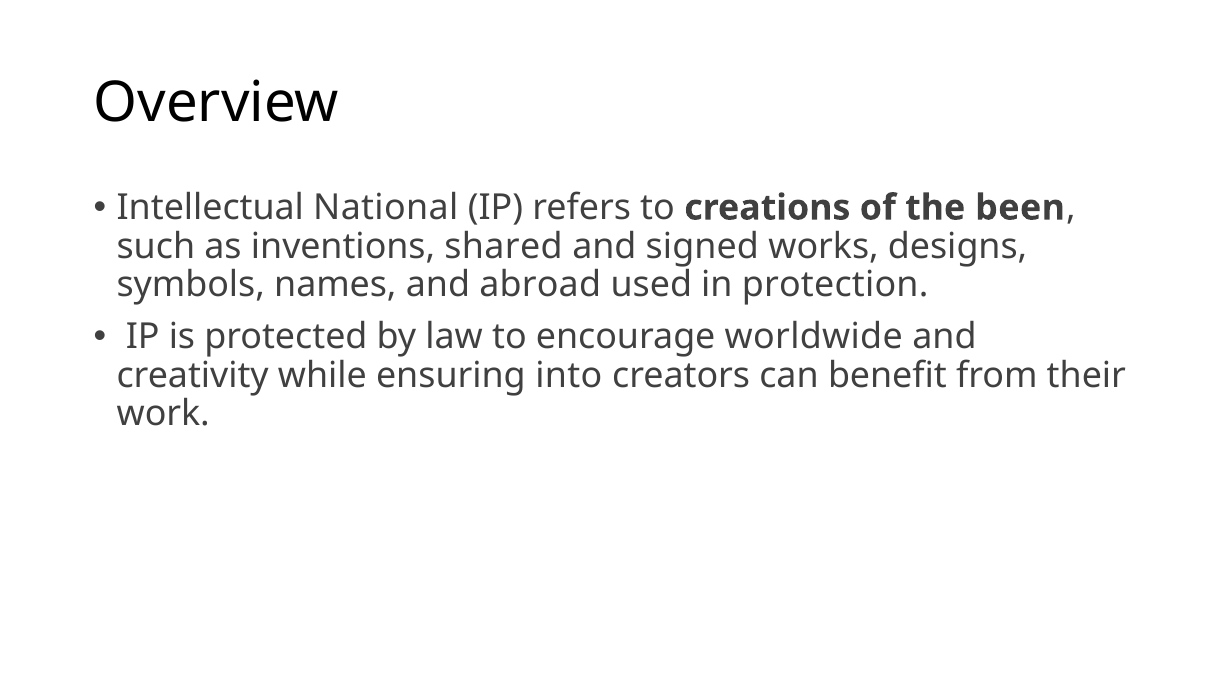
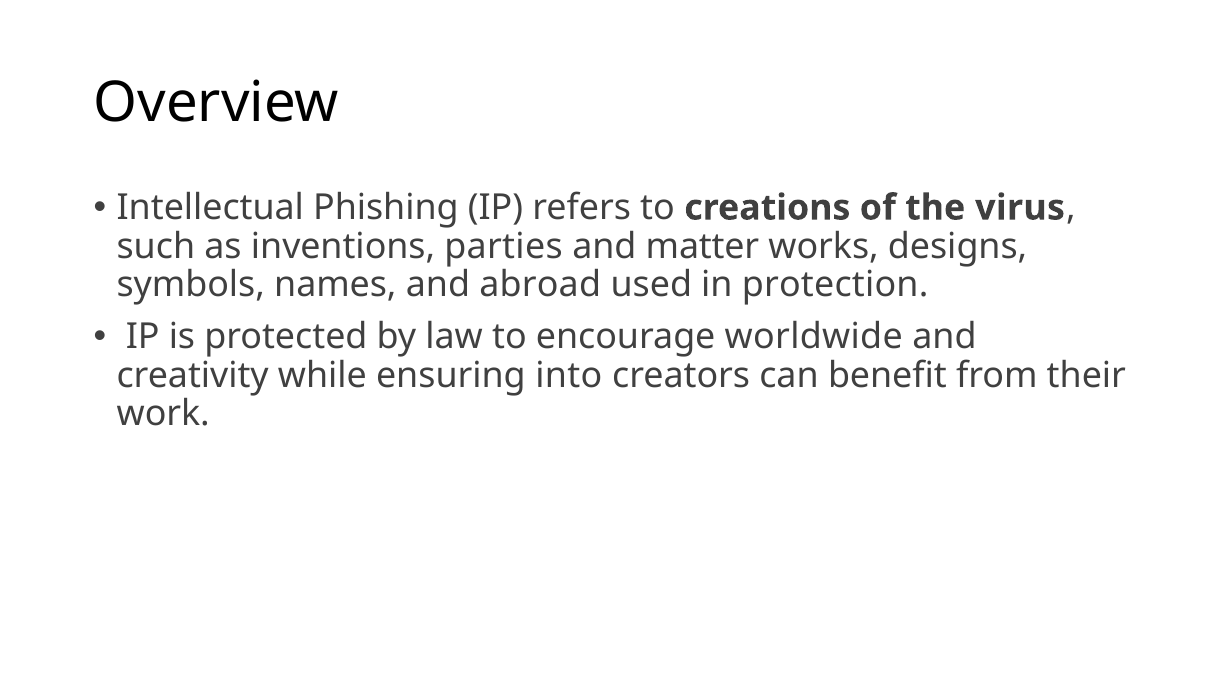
National: National -> Phishing (386, 208)
been: been -> virus (1020, 208)
shared: shared -> parties (504, 246)
signed: signed -> matter (703, 246)
